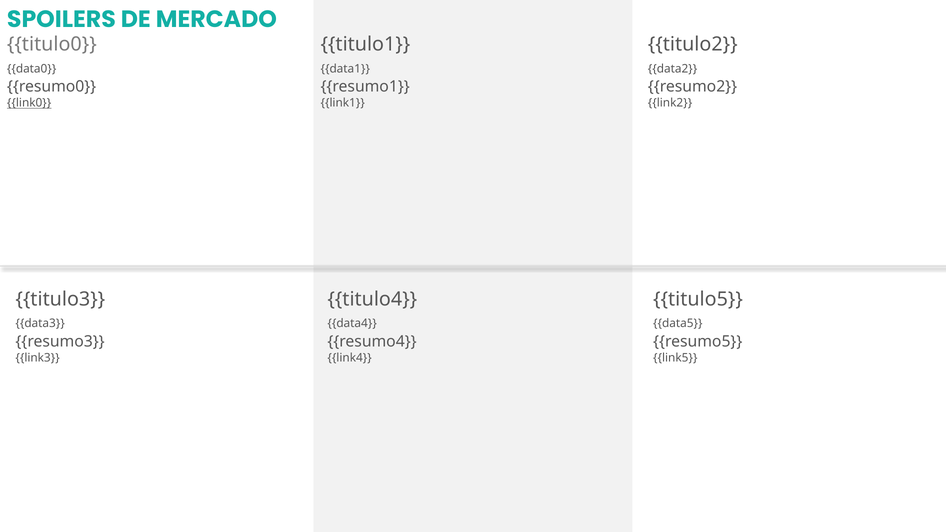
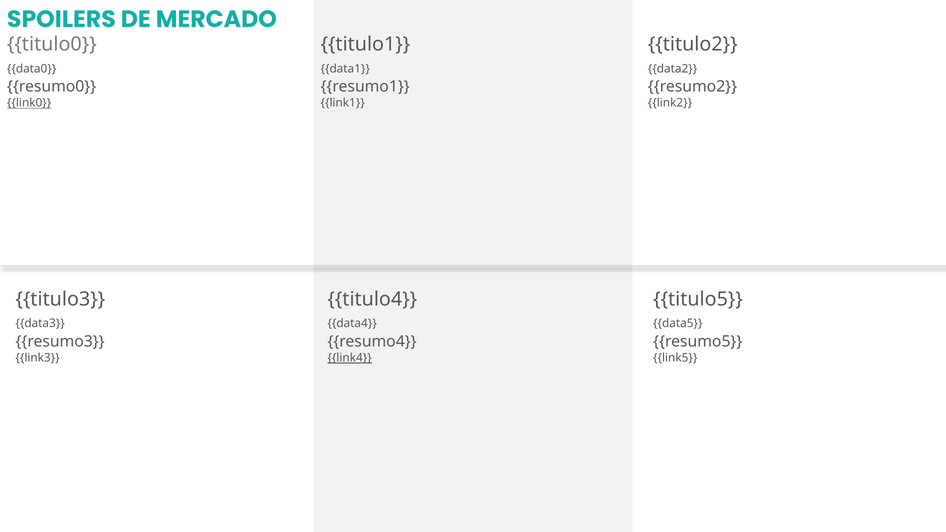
link4 underline: none -> present (350, 358)
